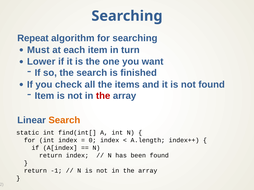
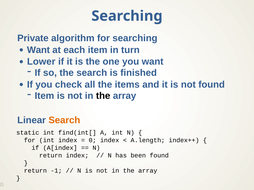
Repeat: Repeat -> Private (33, 38)
Must: Must -> Want (38, 50)
the colour: red -> black (103, 96)
